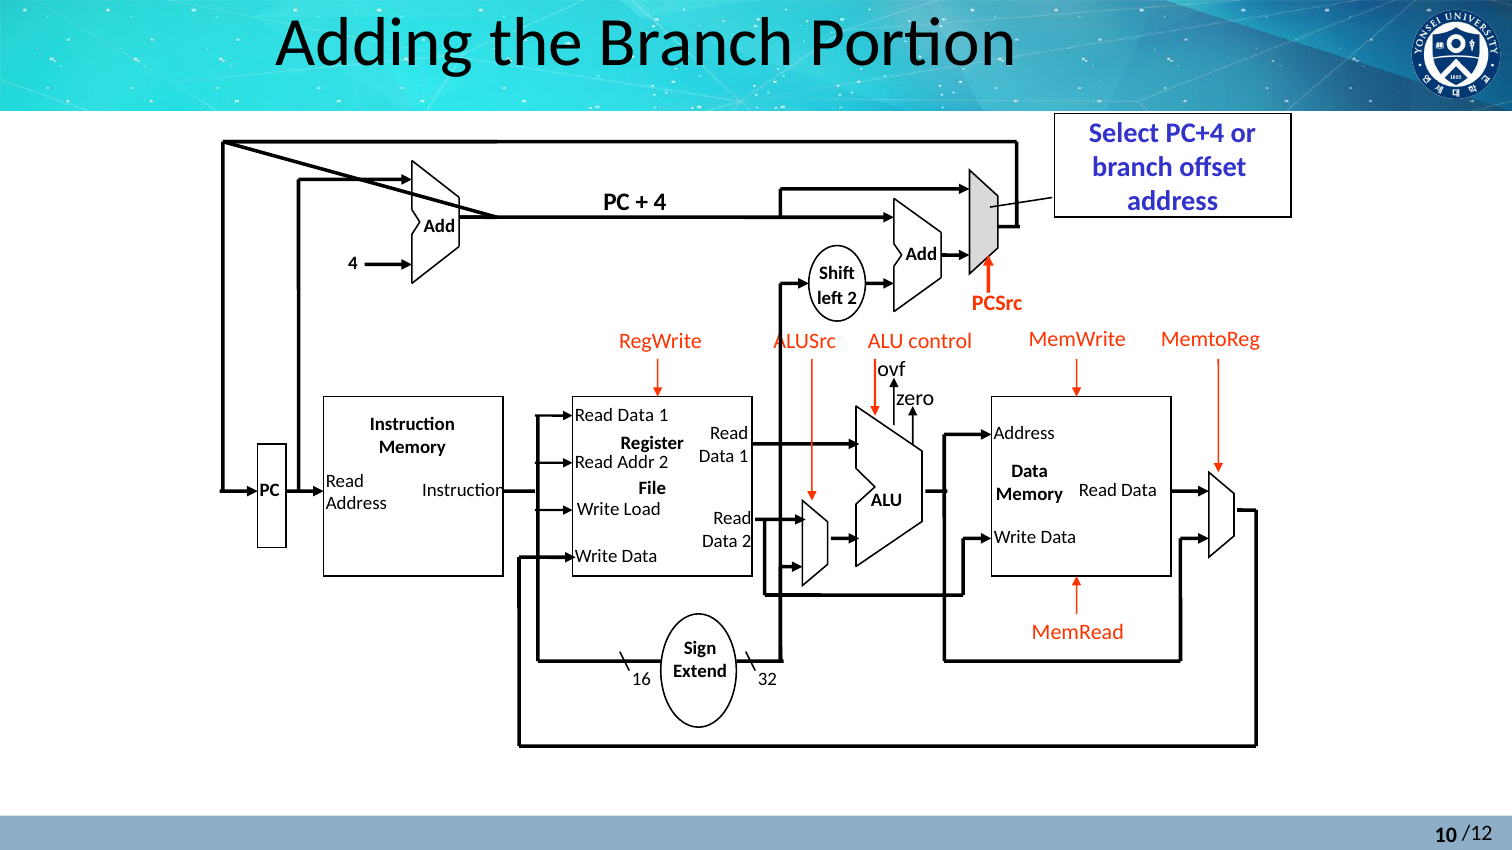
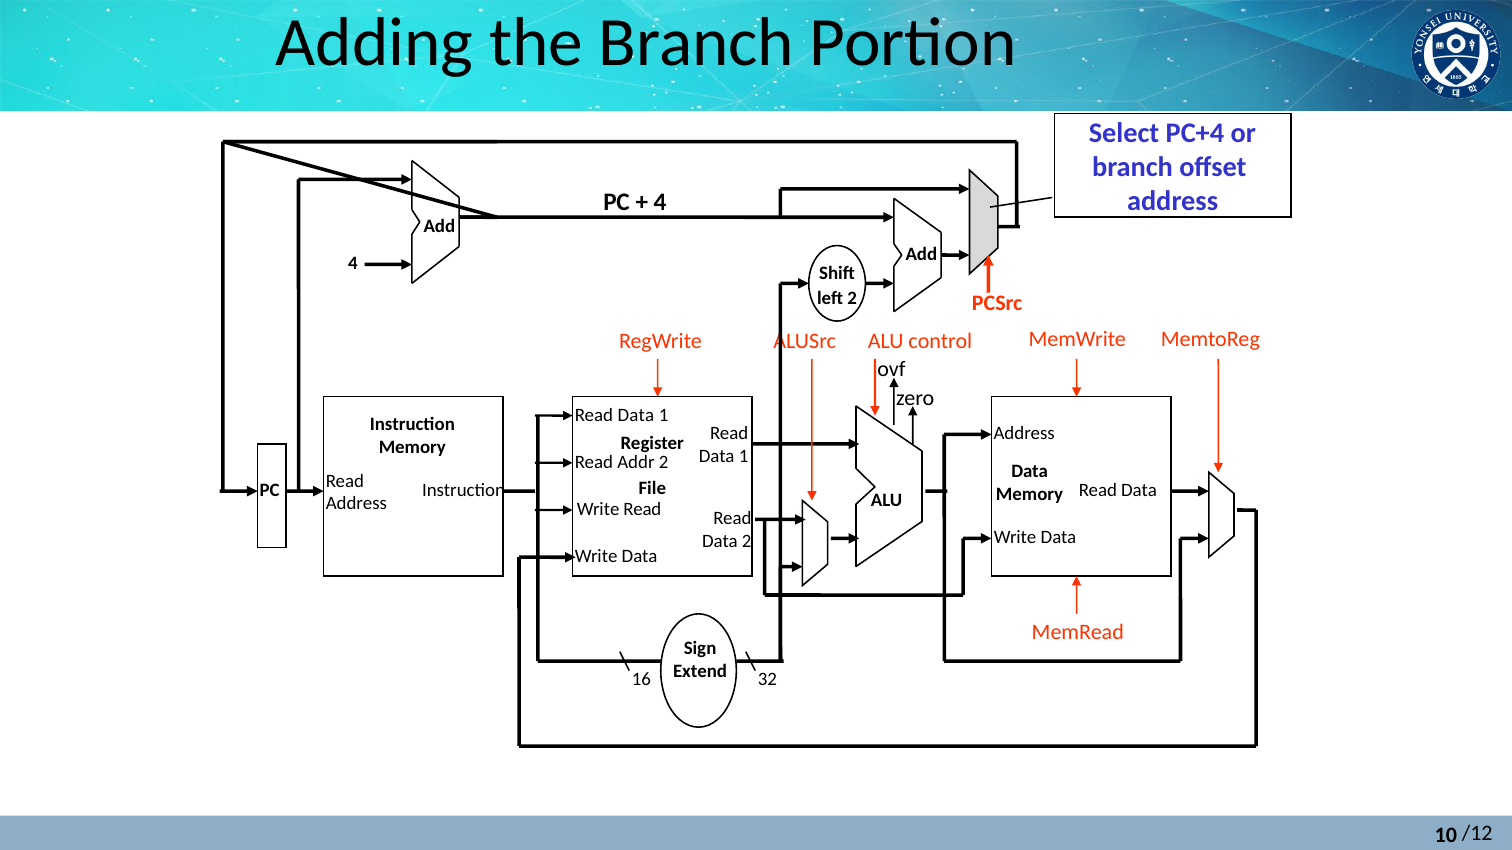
Write Load: Load -> Read (642, 510)
